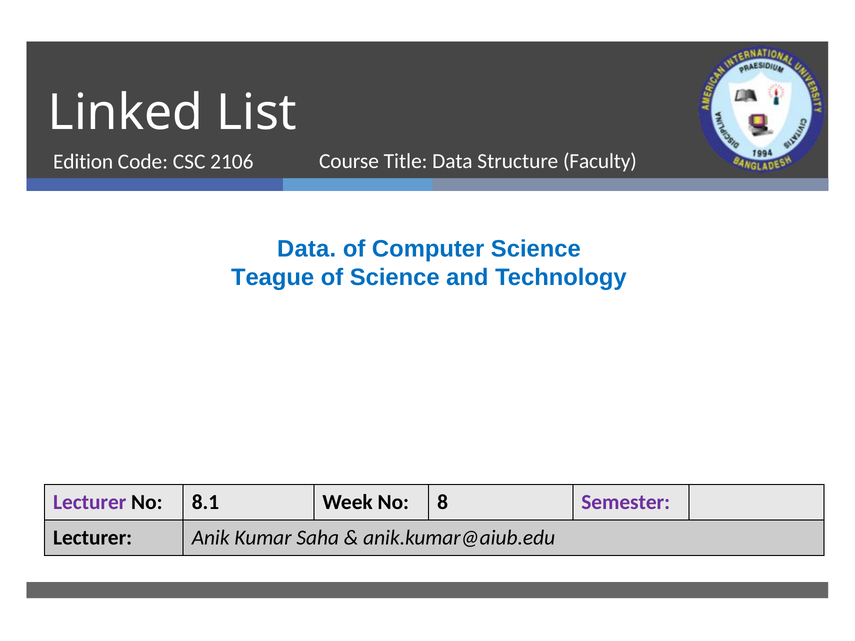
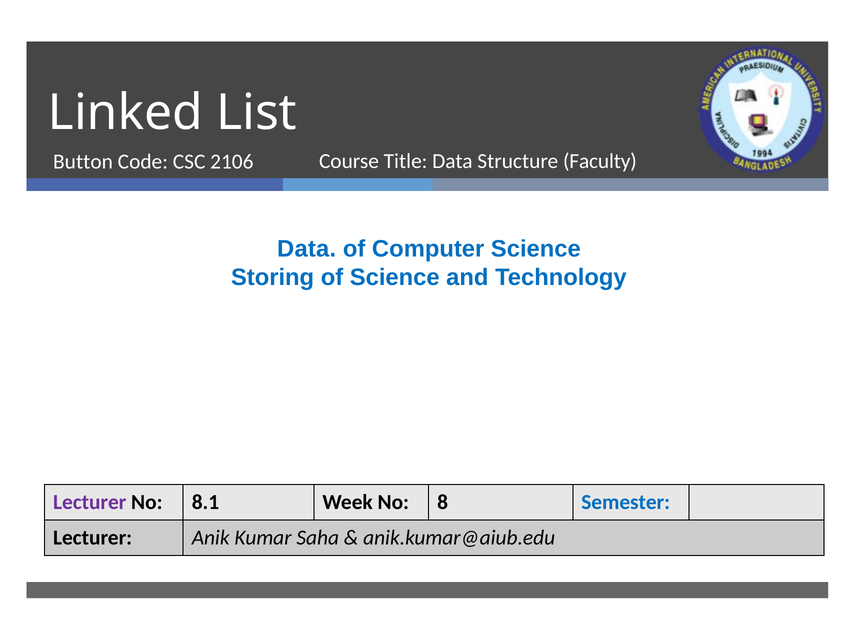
Edition: Edition -> Button (83, 162)
Teague: Teague -> Storing (273, 277)
Semester colour: purple -> blue (626, 503)
